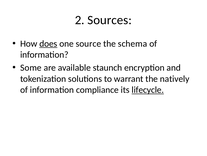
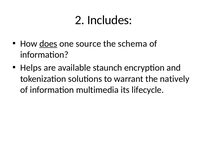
Sources: Sources -> Includes (110, 20)
Some: Some -> Helps (31, 67)
compliance: compliance -> multimedia (97, 89)
lifecycle underline: present -> none (148, 89)
